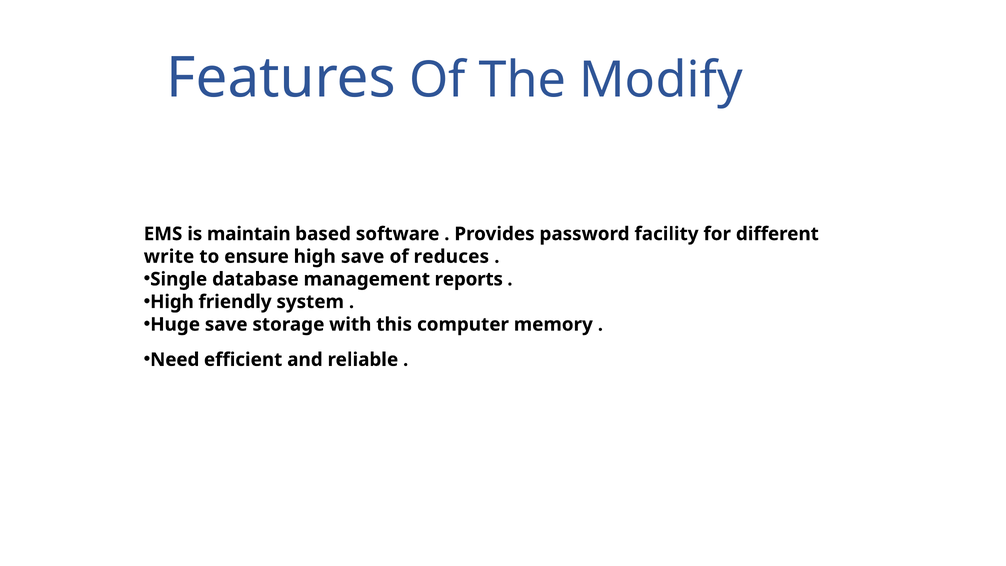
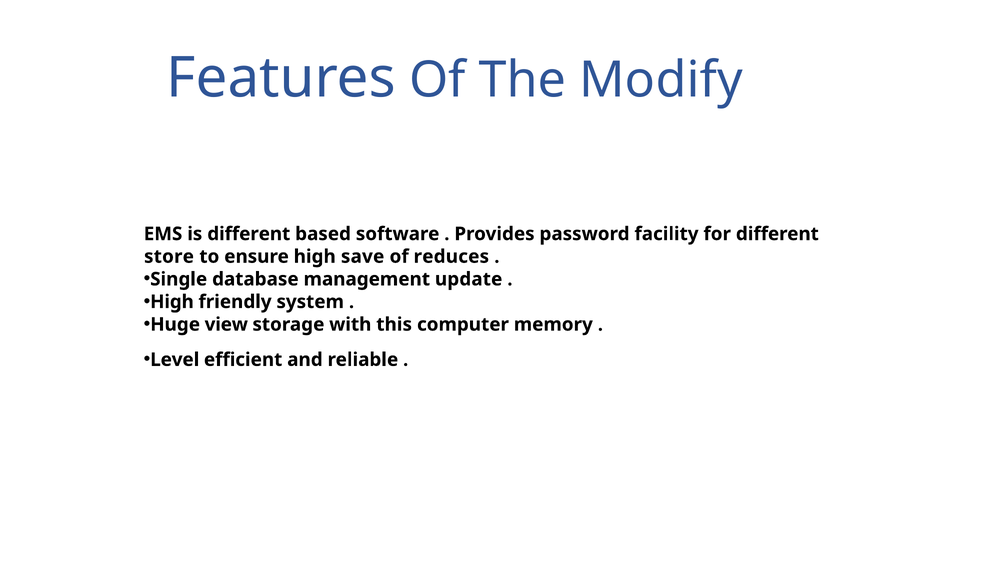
is maintain: maintain -> different (249, 234)
write: write -> store (169, 256)
reports: reports -> update (469, 279)
Huge save: save -> view (226, 324)
Need: Need -> Level (175, 360)
